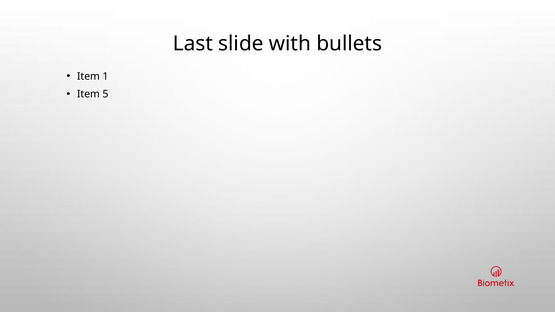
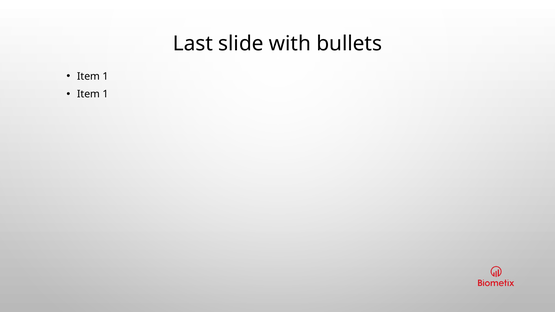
5: 5 -> 1 (105, 94)
